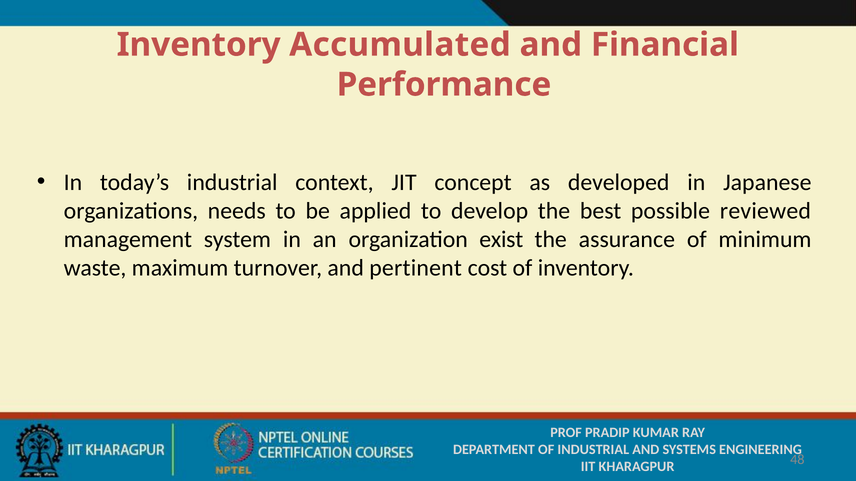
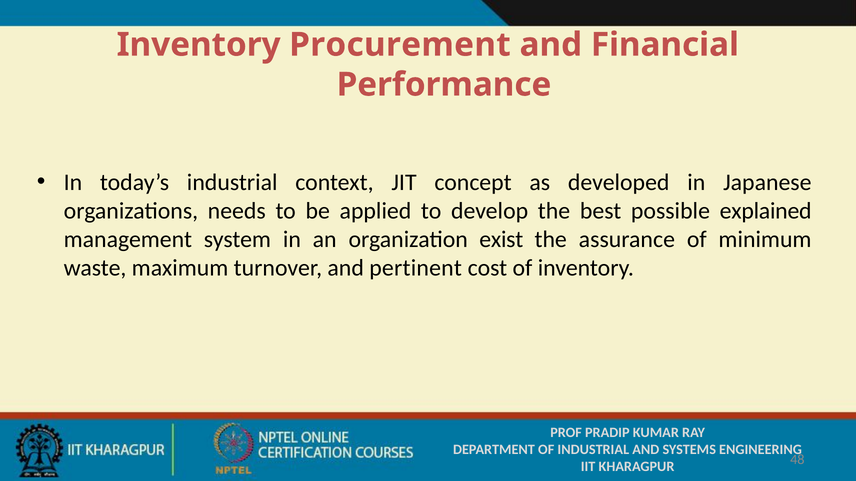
Accumulated: Accumulated -> Procurement (400, 45)
reviewed: reviewed -> explained (766, 211)
